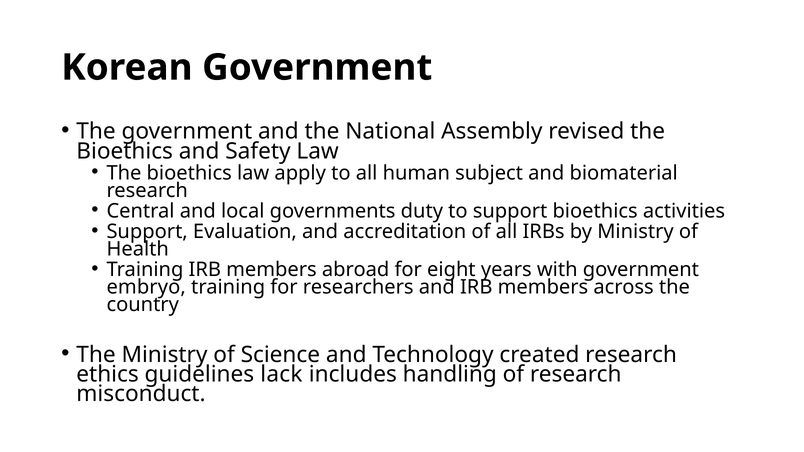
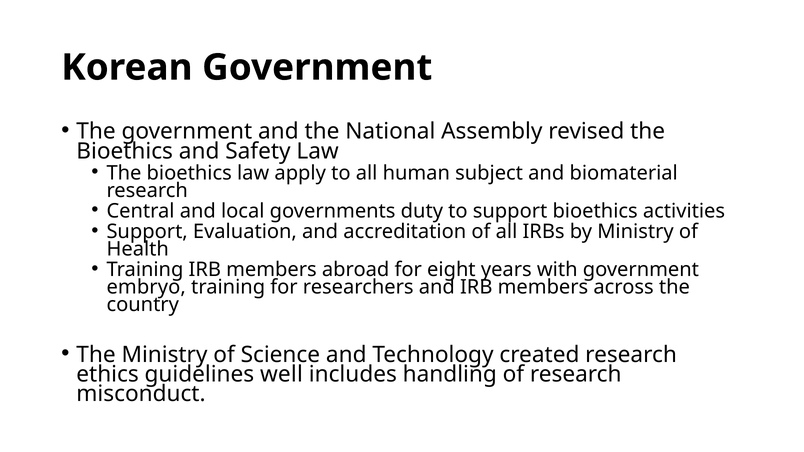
lack: lack -> well (281, 374)
